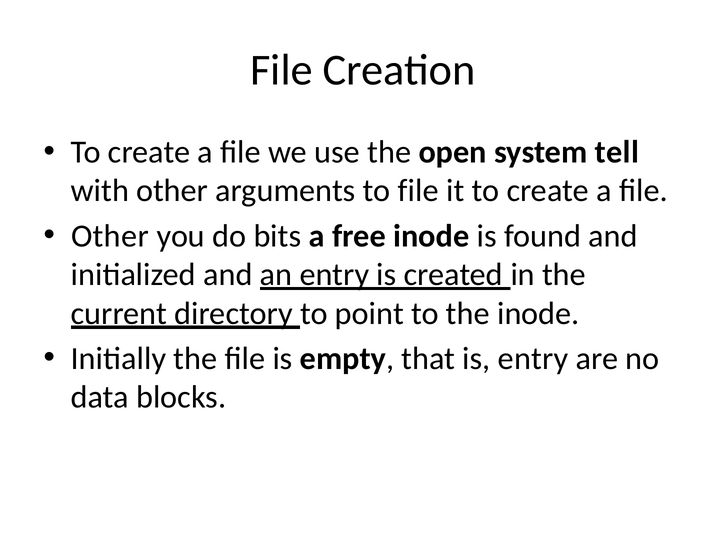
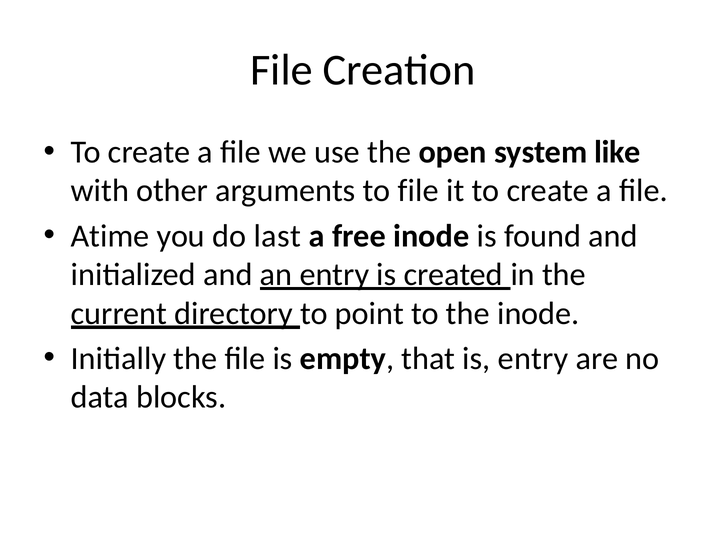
tell: tell -> like (617, 152)
Other: Other -> Atime (110, 236)
bits: bits -> last (277, 236)
